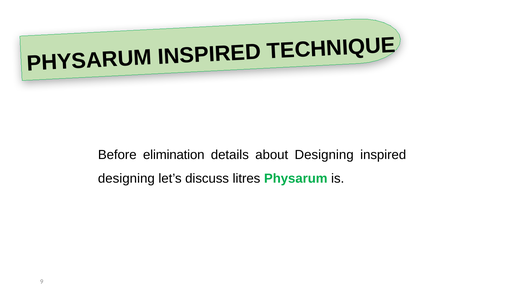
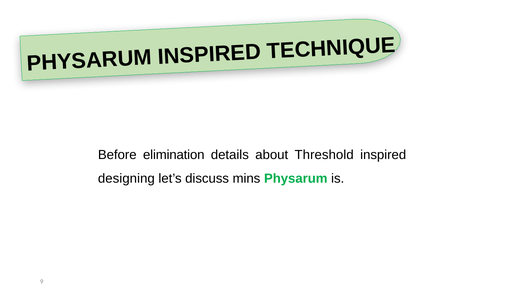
about Designing: Designing -> Threshold (324, 155)
litres: litres -> mins (246, 179)
